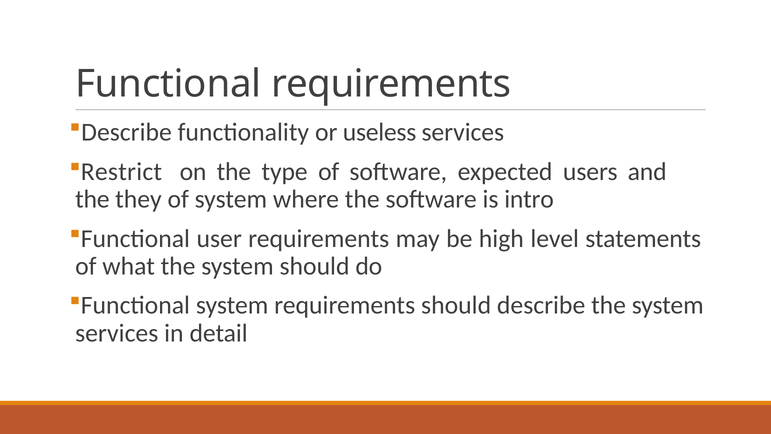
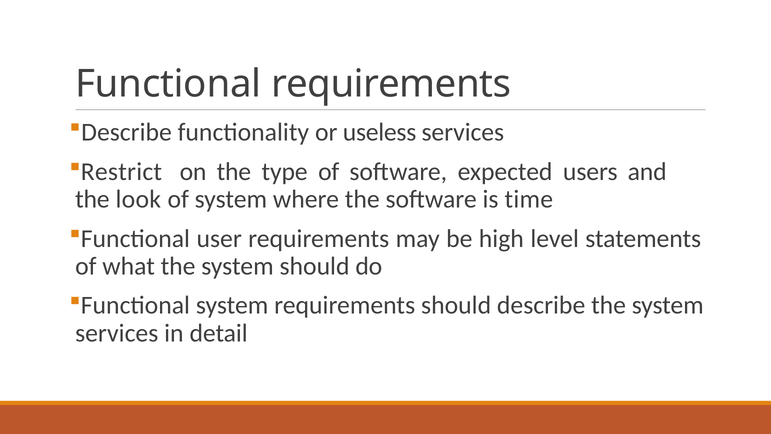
they: they -> look (138, 199)
intro: intro -> time (529, 199)
